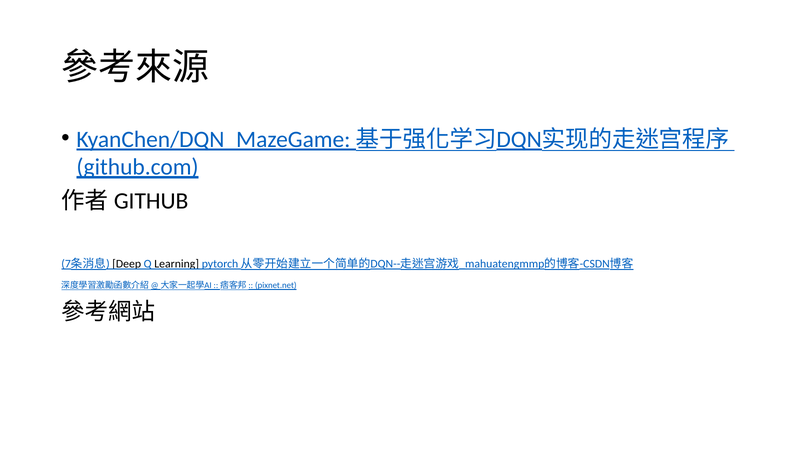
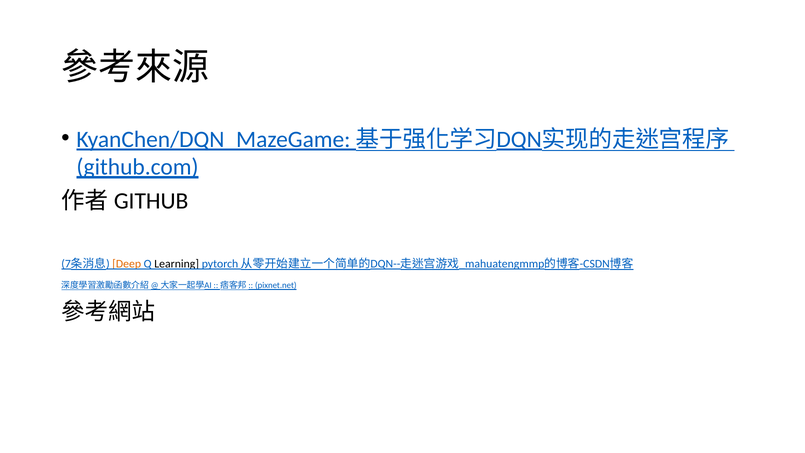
Deep colour: black -> orange (127, 264)
